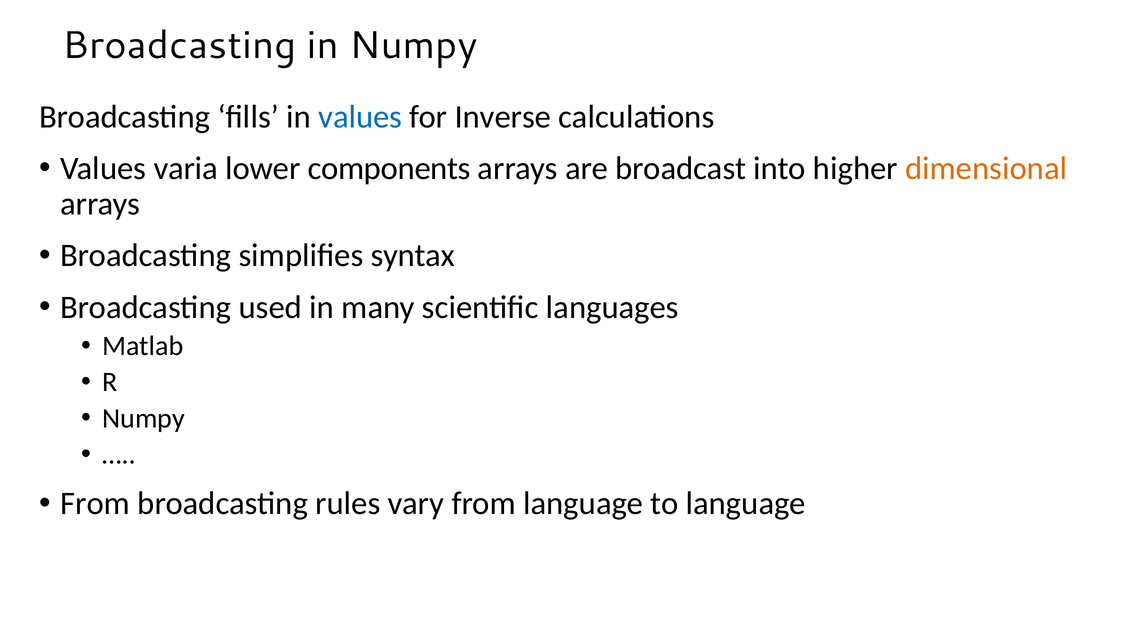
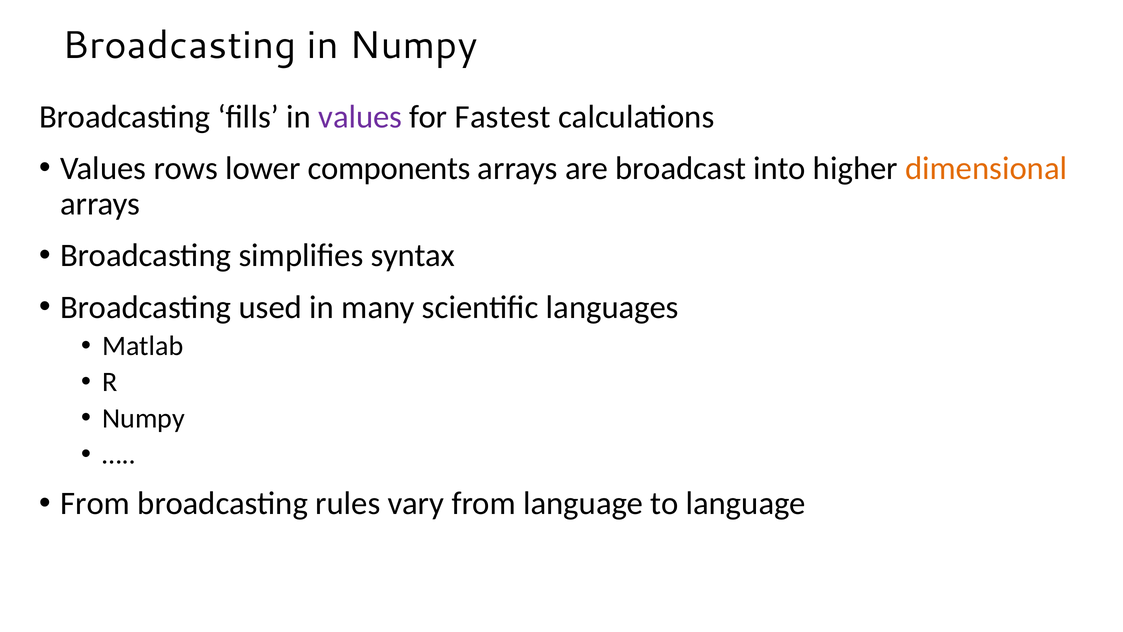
values colour: blue -> purple (360, 117)
Inverse: Inverse -> Fastest (503, 117)
varia: varia -> rows (186, 168)
